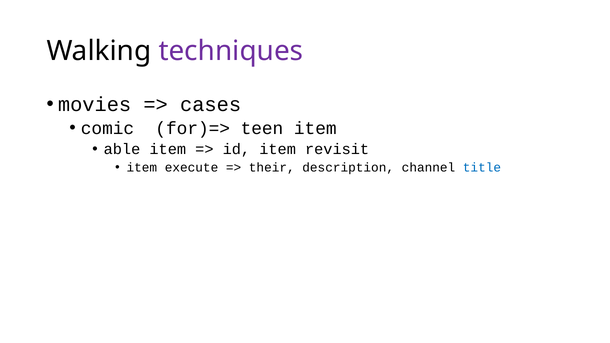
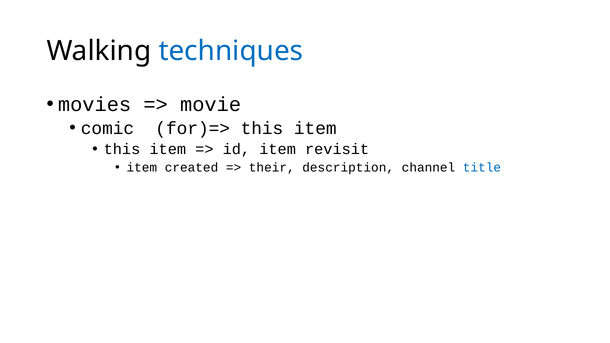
techniques colour: purple -> blue (231, 51)
cases: cases -> movie (211, 104)
for)=> teen: teen -> this (262, 128)
able: able -> this (122, 149)
execute: execute -> created (192, 168)
